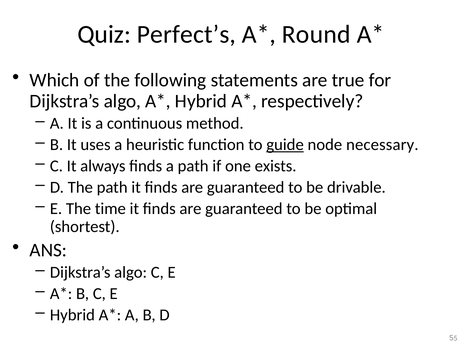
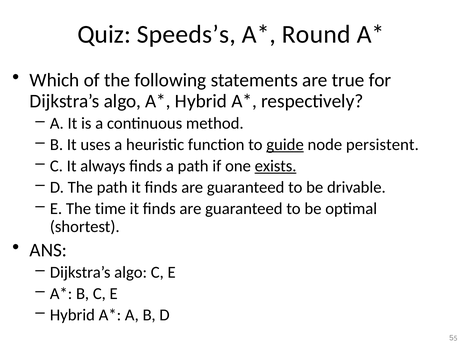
Perfect’s: Perfect’s -> Speeds’s (186, 34)
necessary: necessary -> persistent (382, 145)
exists underline: none -> present (276, 166)
